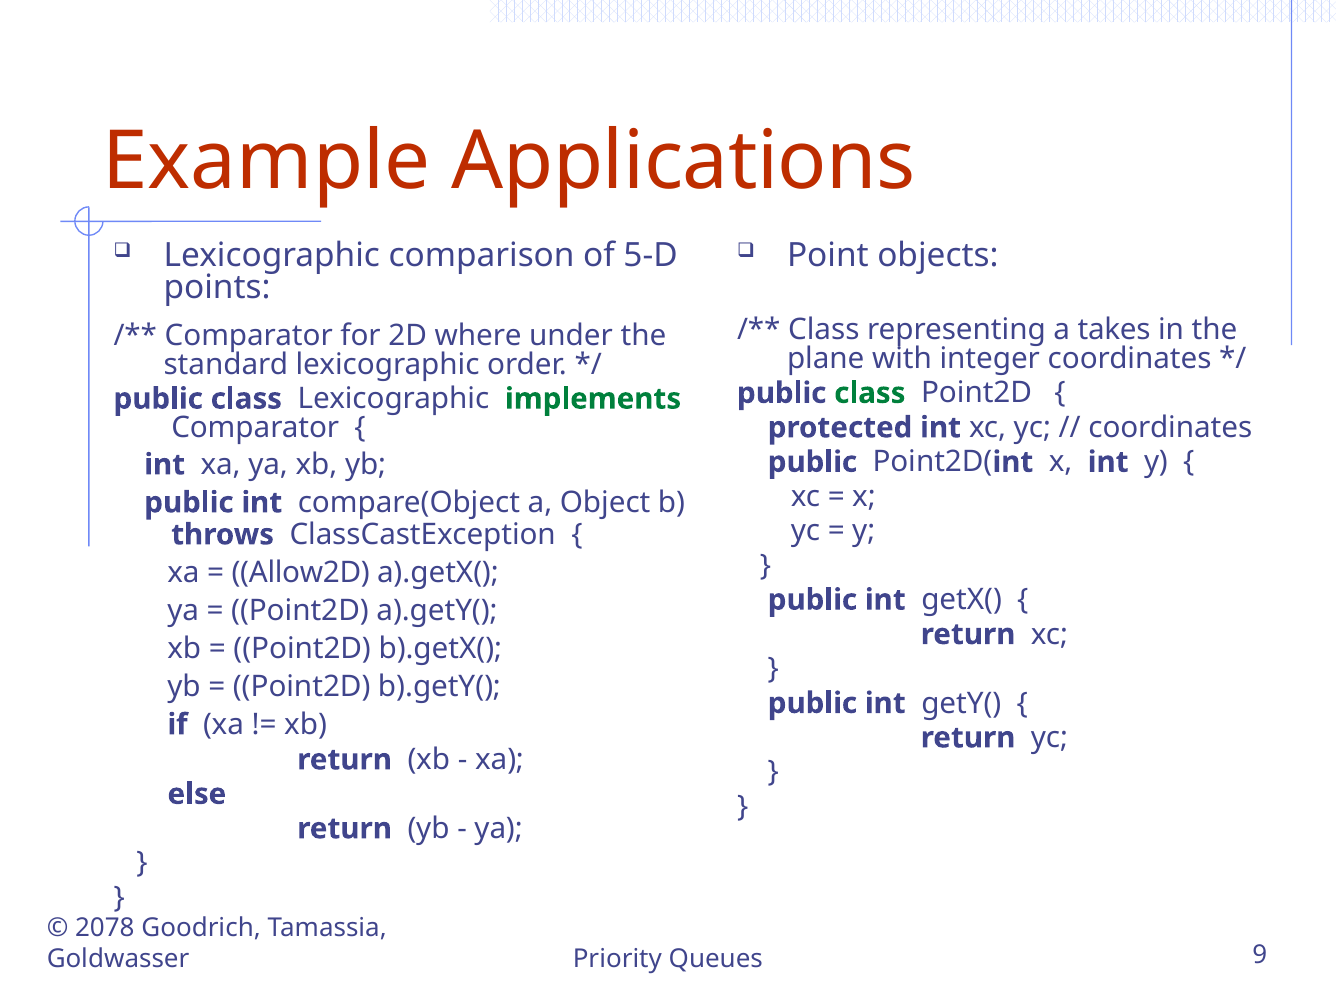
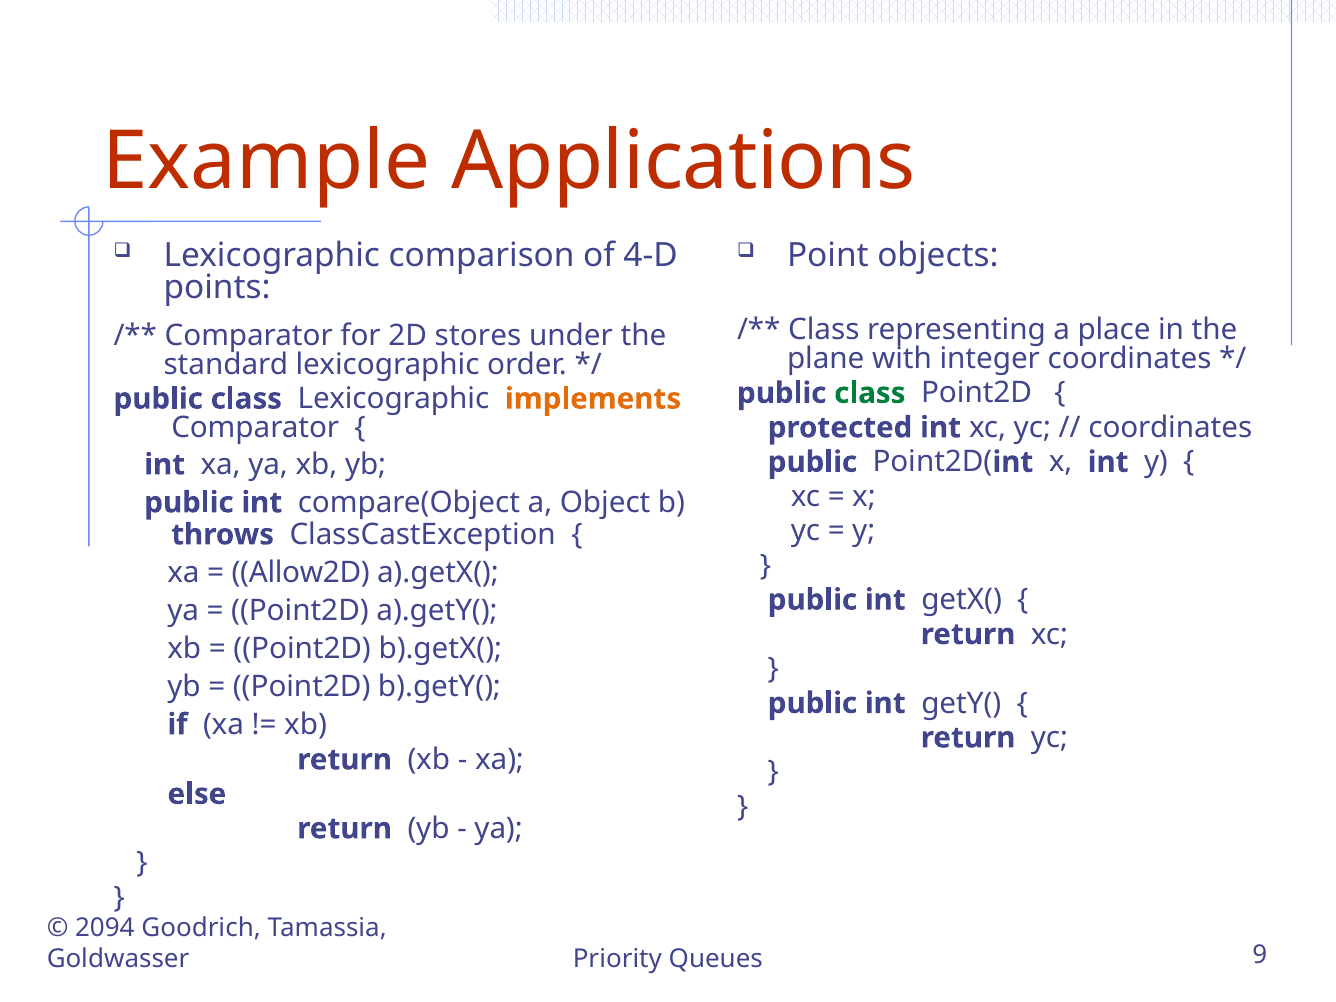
5-D: 5-D -> 4-D (651, 255)
takes: takes -> place (1114, 330)
where: where -> stores (478, 336)
implements colour: green -> orange (593, 399)
2078: 2078 -> 2094 (105, 928)
